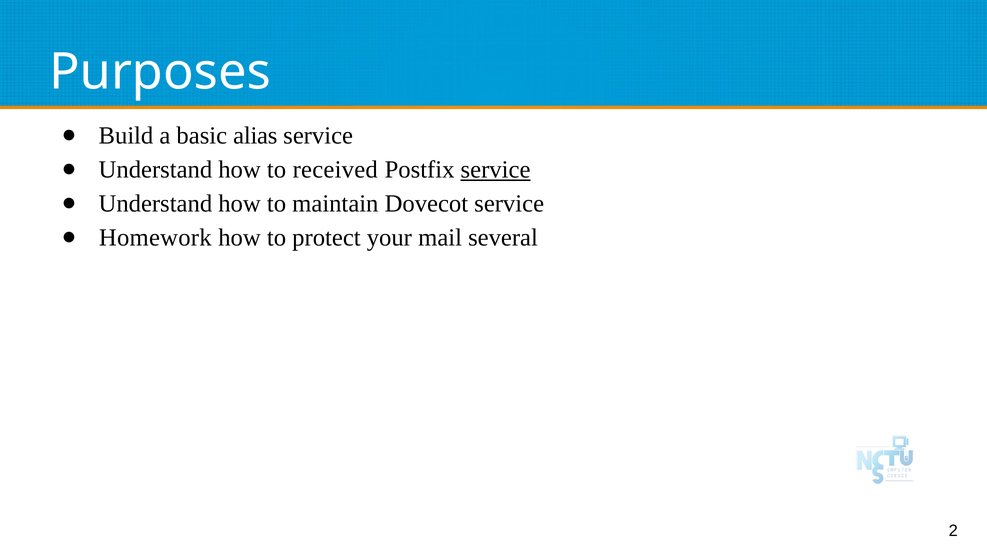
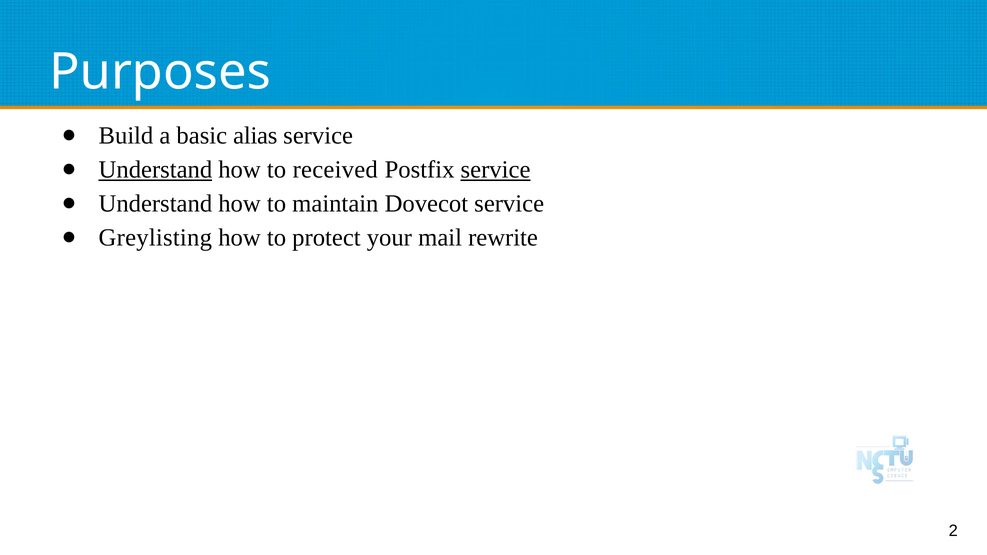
Understand underline: none -> present (155, 170)
Homework: Homework -> Greylisting (155, 238)
several: several -> rewrite (503, 238)
